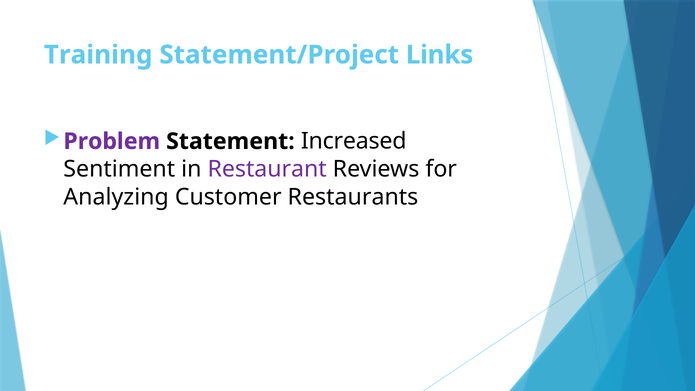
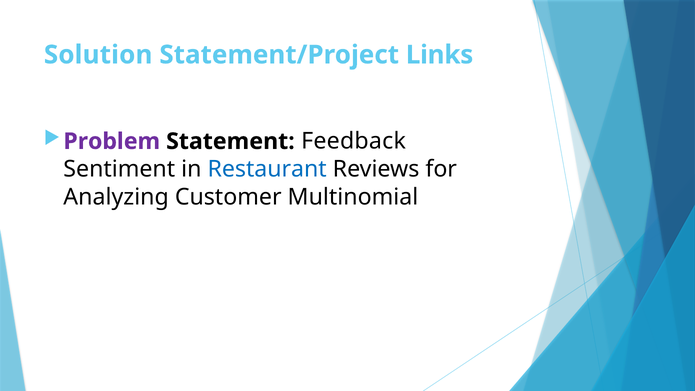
Training: Training -> Solution (98, 55)
Increased: Increased -> Feedback (354, 141)
Restaurant colour: purple -> blue (267, 169)
Restaurants: Restaurants -> Multinomial (353, 197)
